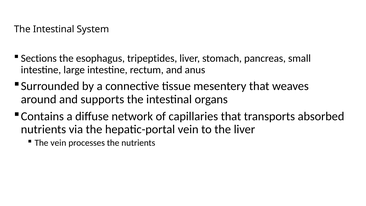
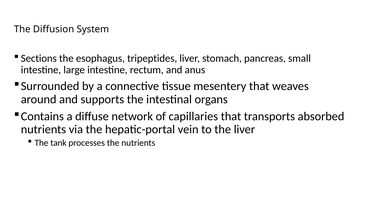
Intestinal: Intestinal -> Diffusion (54, 29)
The vein: vein -> tank (58, 143)
